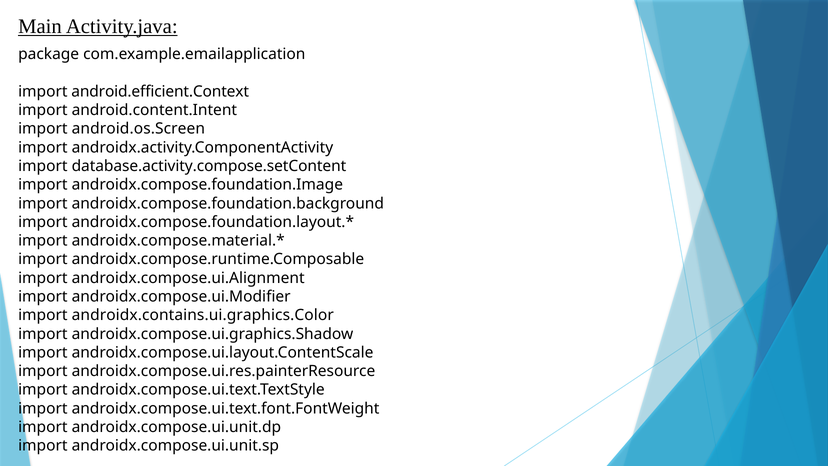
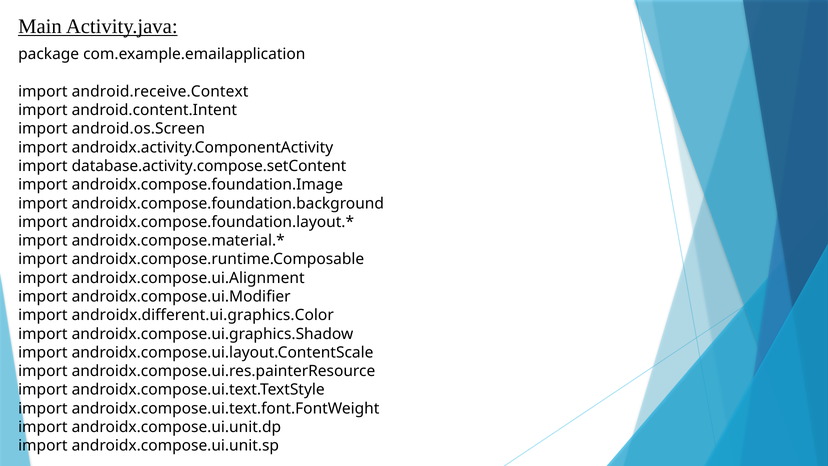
android.efficient.Context: android.efficient.Context -> android.receive.Context (160, 92)
androidx.contains.ui.graphics.Color: androidx.contains.ui.graphics.Color -> androidx.different.ui.graphics.Color (203, 315)
